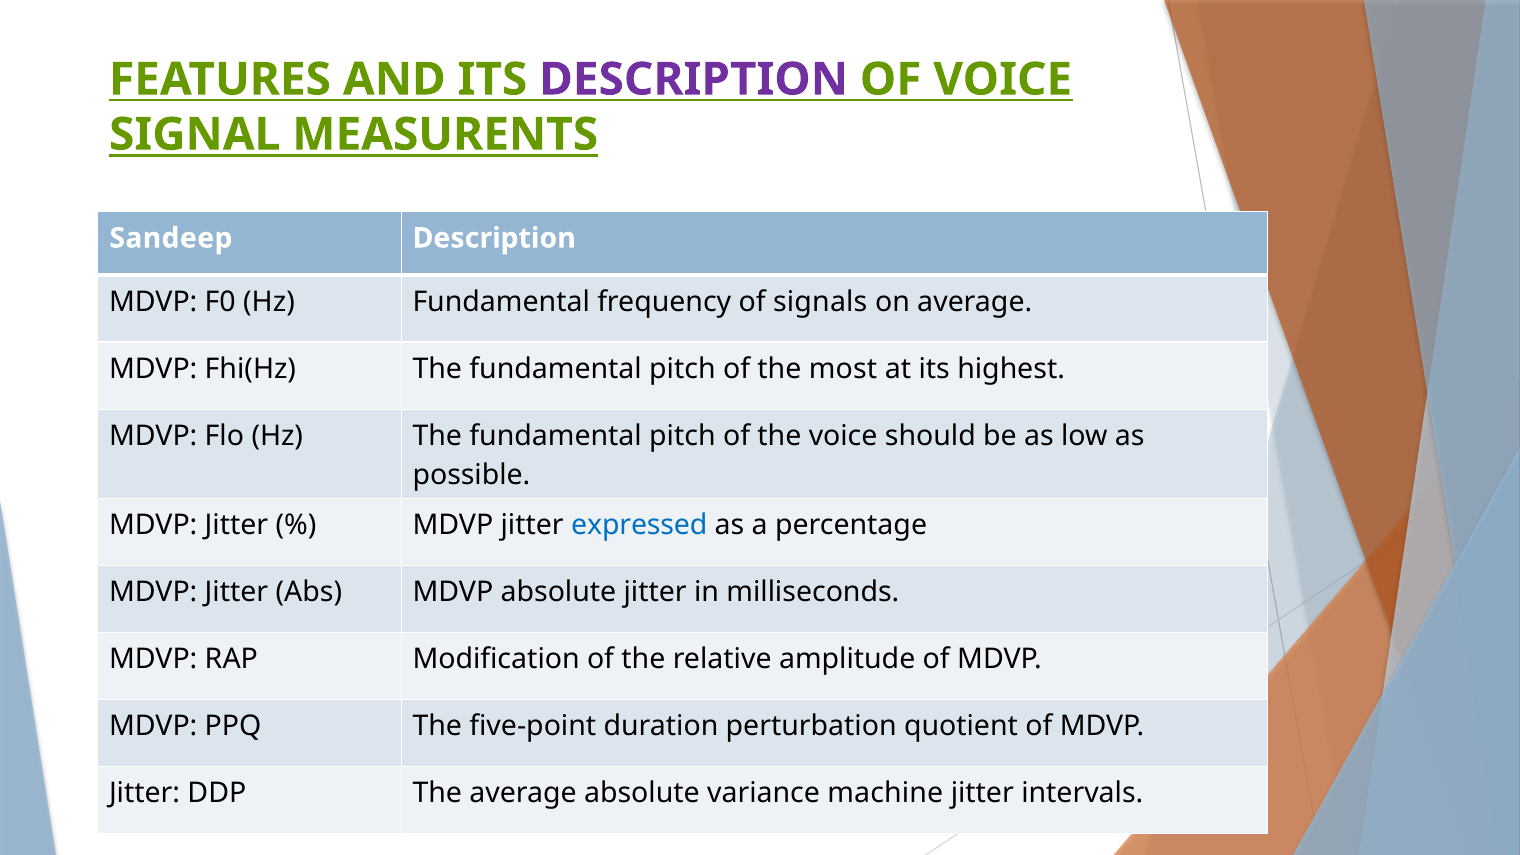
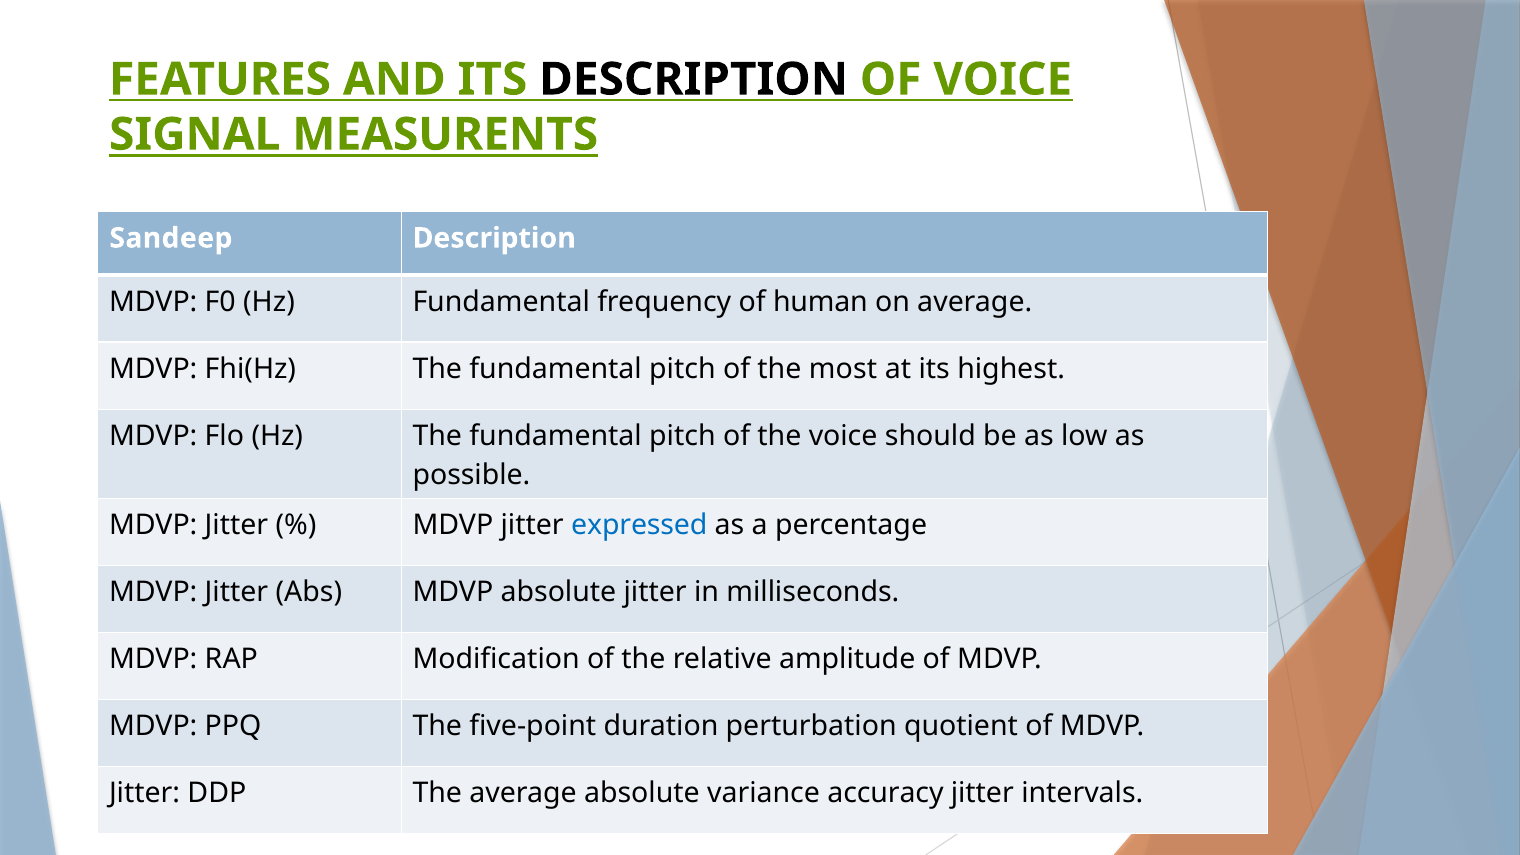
DESCRIPTION colour: purple -> black (694, 79)
signals: signals -> human (820, 302)
machine: machine -> accuracy (885, 793)
